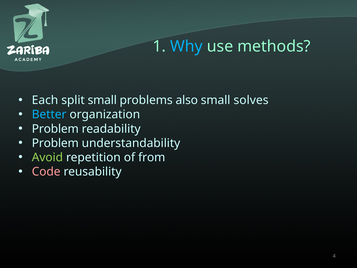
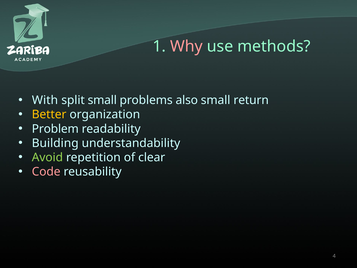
Why colour: light blue -> pink (186, 46)
Each: Each -> With (45, 100)
solves: solves -> return (251, 100)
Better colour: light blue -> yellow (49, 114)
Problem: Problem -> Building (55, 143)
from: from -> clear (152, 157)
